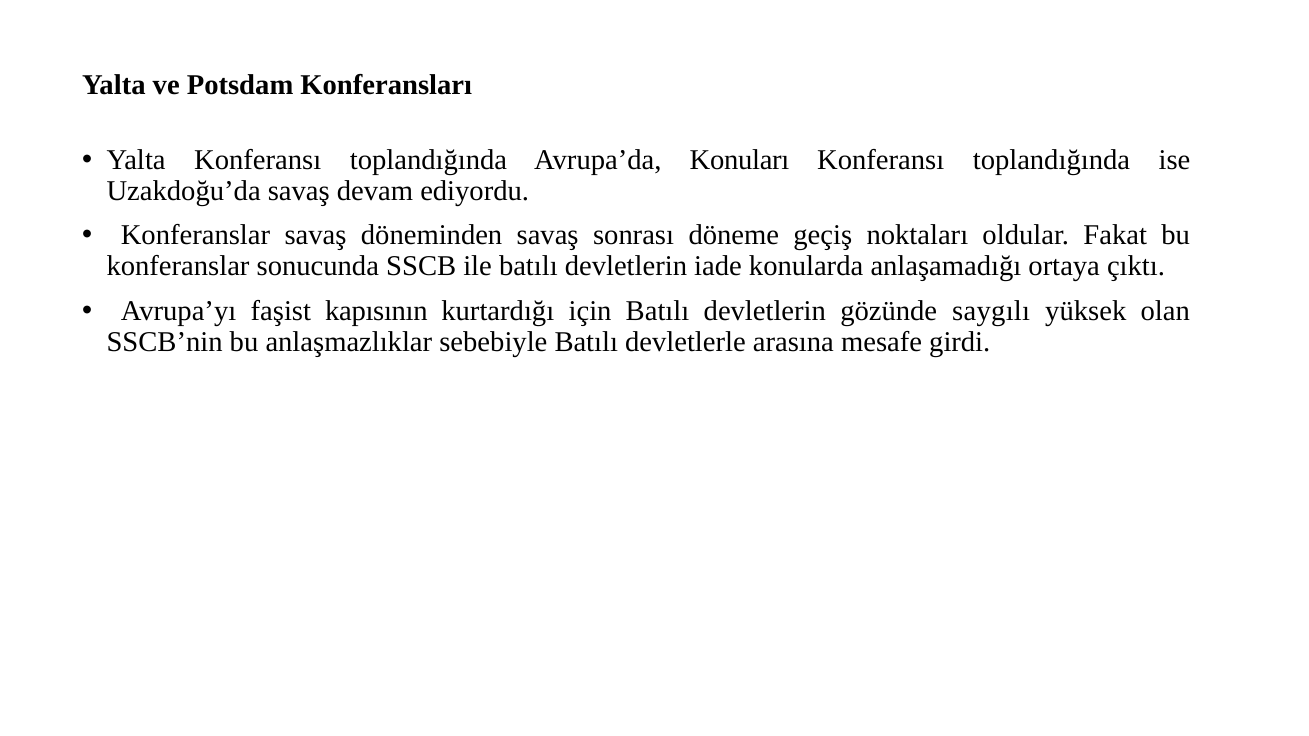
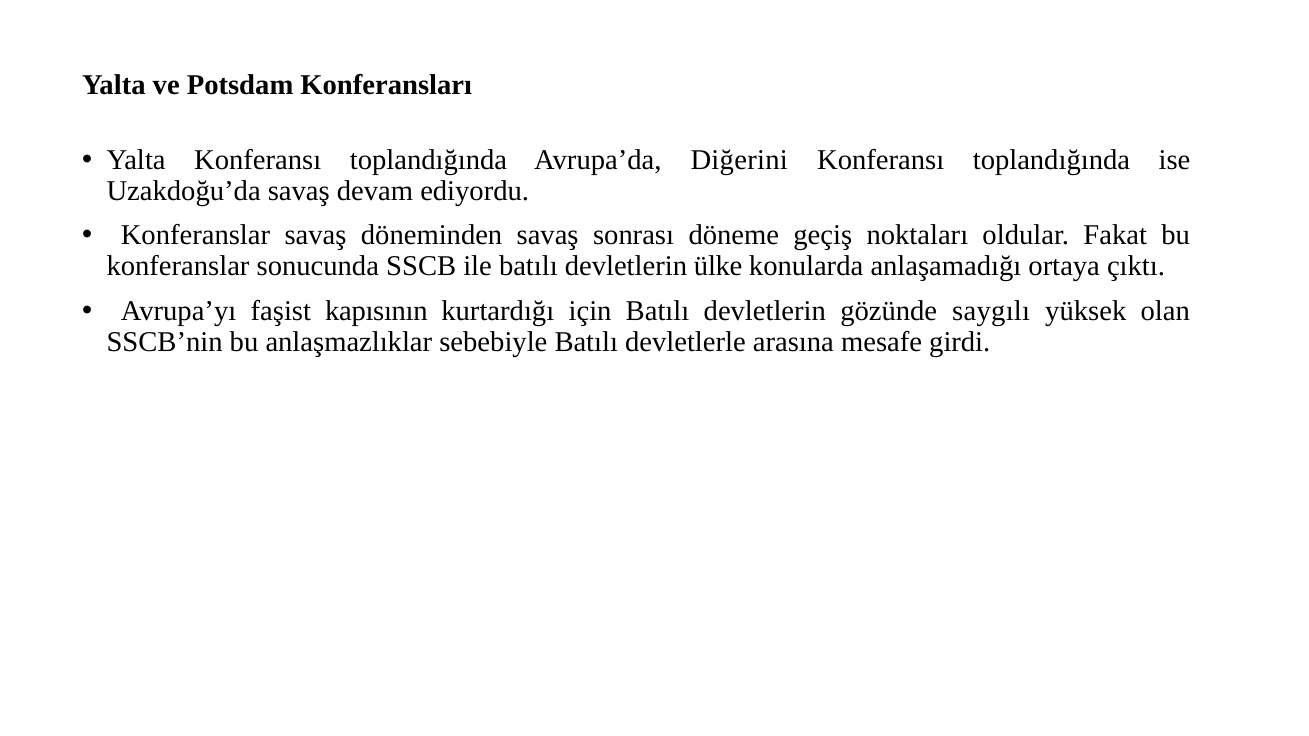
Konuları: Konuları -> Diğerini (739, 160)
iade: iade -> ülke (718, 267)
